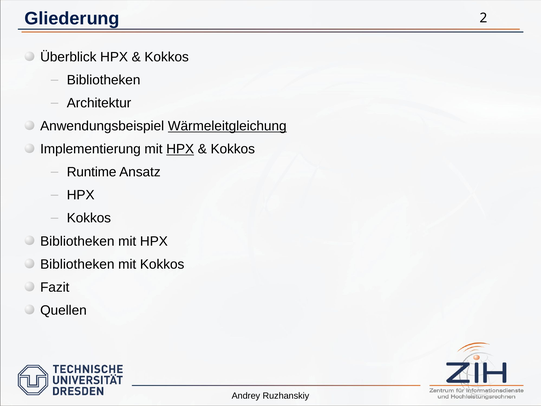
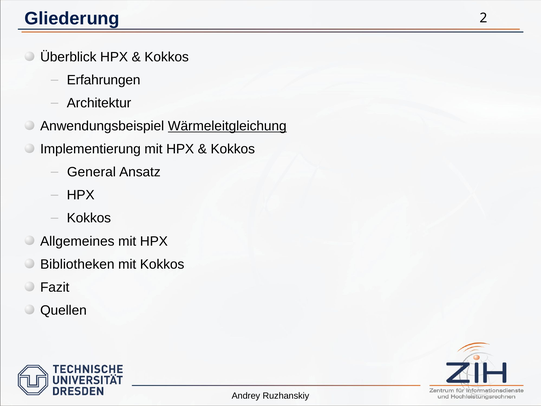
Bibliotheken: Bibliotheken -> Erfahrungen (104, 80)
HPX underline: present -> none (180, 149)
Runtime: Runtime -> General (91, 172)
Bibliotheken: Bibliotheken -> Allgemeines (77, 241)
